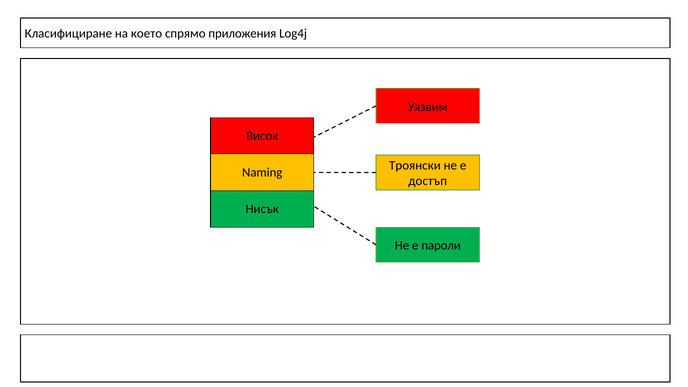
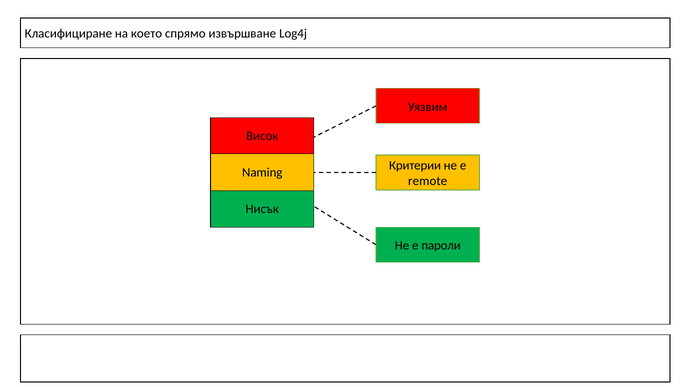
приложения: приложения -> извършване (242, 34)
Троянски: Троянски -> Критерии (415, 166)
достъп: достъп -> remote (428, 181)
